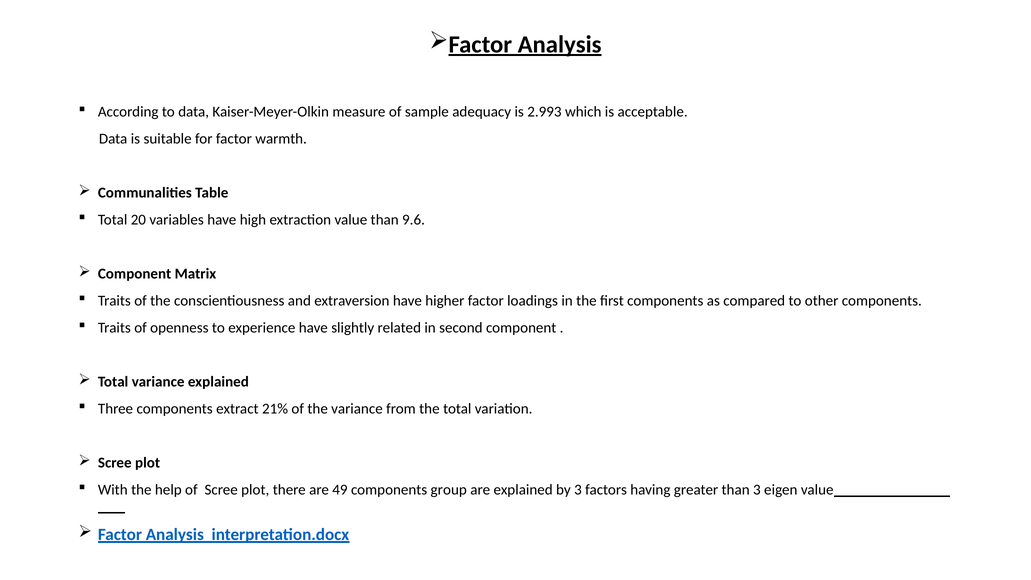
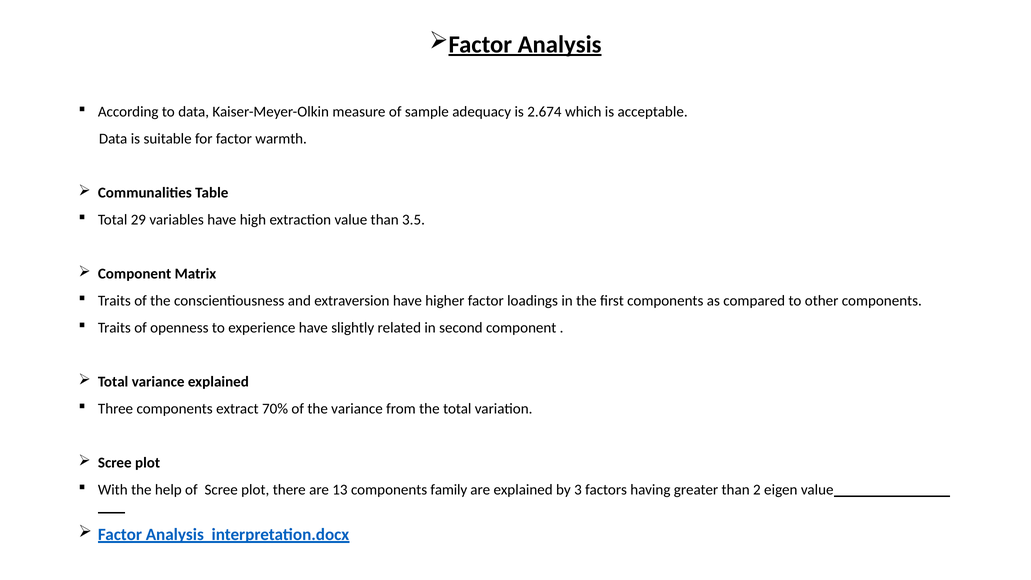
2.993: 2.993 -> 2.674 (544, 112)
20: 20 -> 29 (138, 220)
9.6: 9.6 -> 3.5 (414, 220)
21%: 21% -> 70% (275, 409)
49: 49 -> 13 (340, 490)
group: group -> family (449, 490)
than 3: 3 -> 2 (757, 490)
